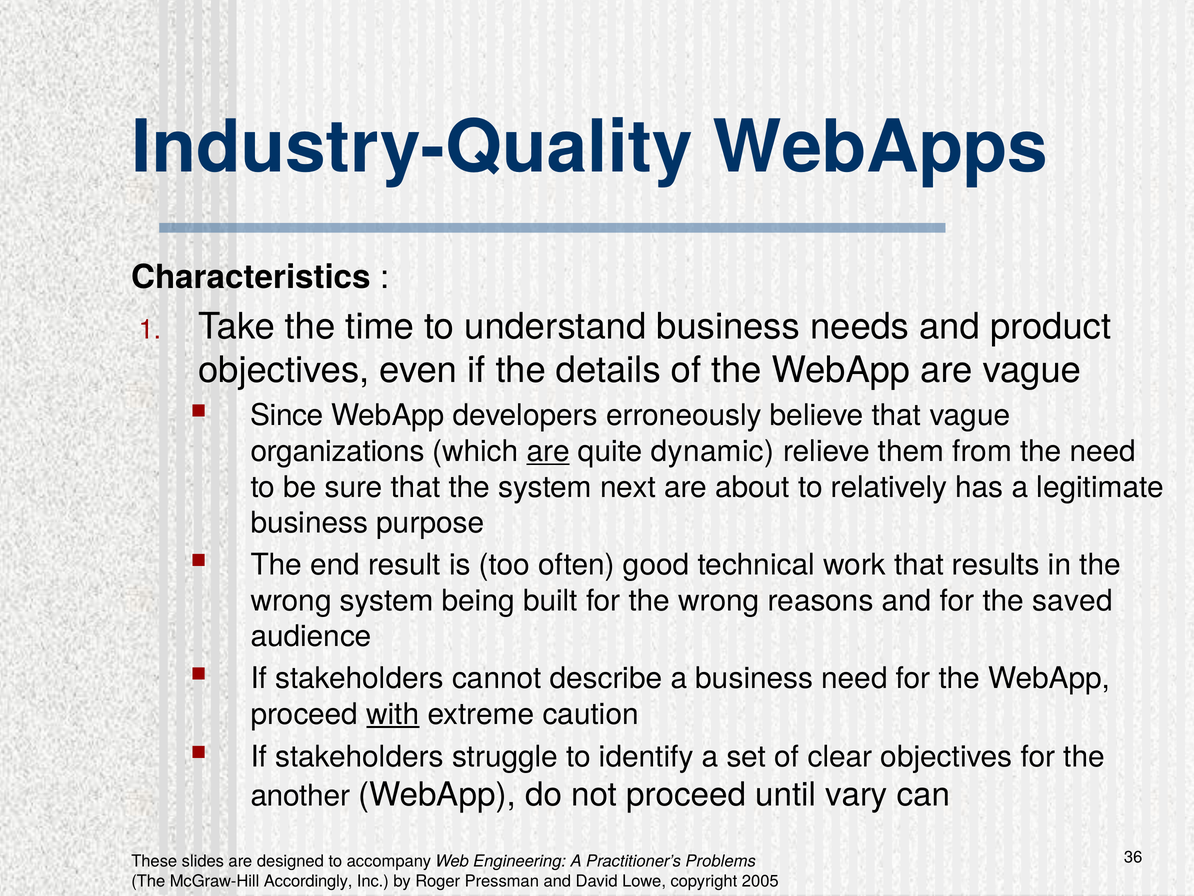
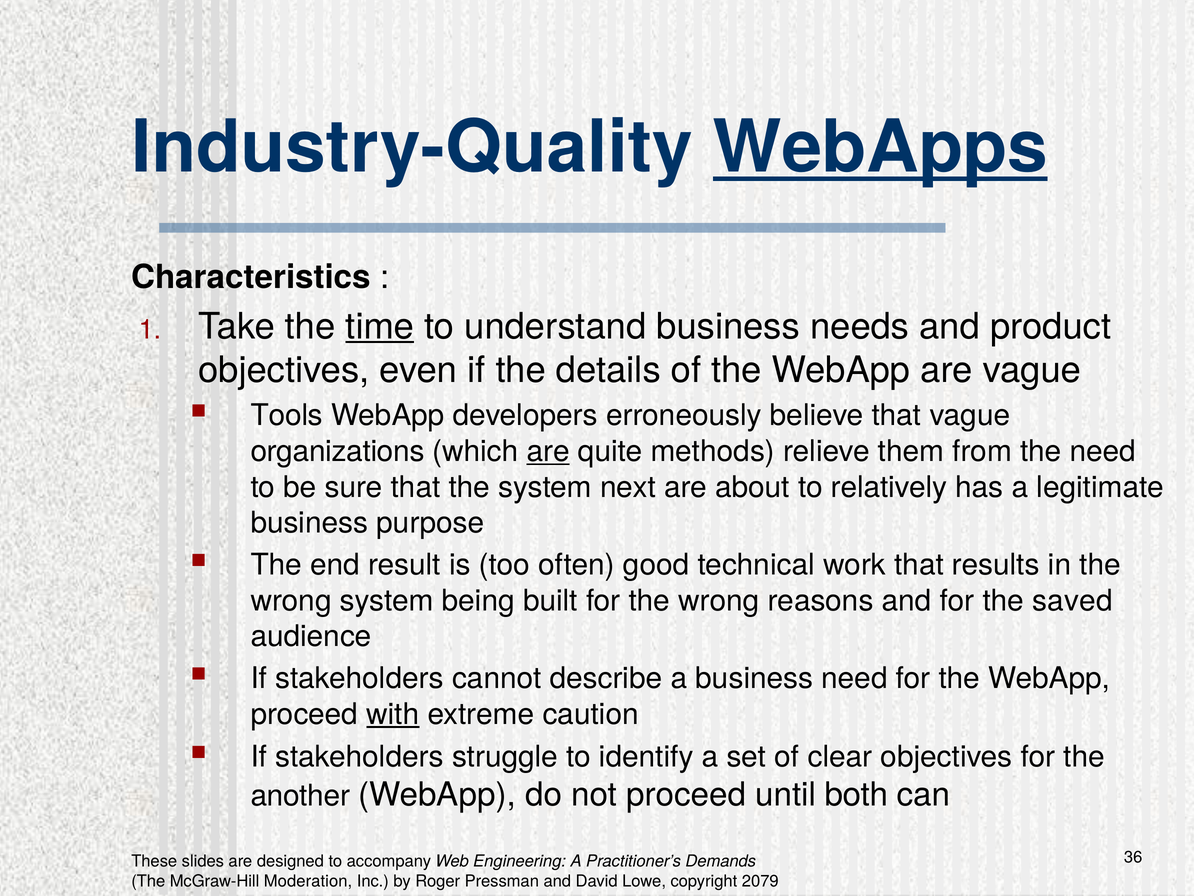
WebApps underline: none -> present (880, 147)
time underline: none -> present (380, 326)
Since: Since -> Tools (287, 415)
dynamic: dynamic -> methods (713, 451)
vary: vary -> both (857, 794)
Problems: Problems -> Demands (721, 861)
Accordingly: Accordingly -> Moderation (308, 881)
2005: 2005 -> 2079 (760, 881)
